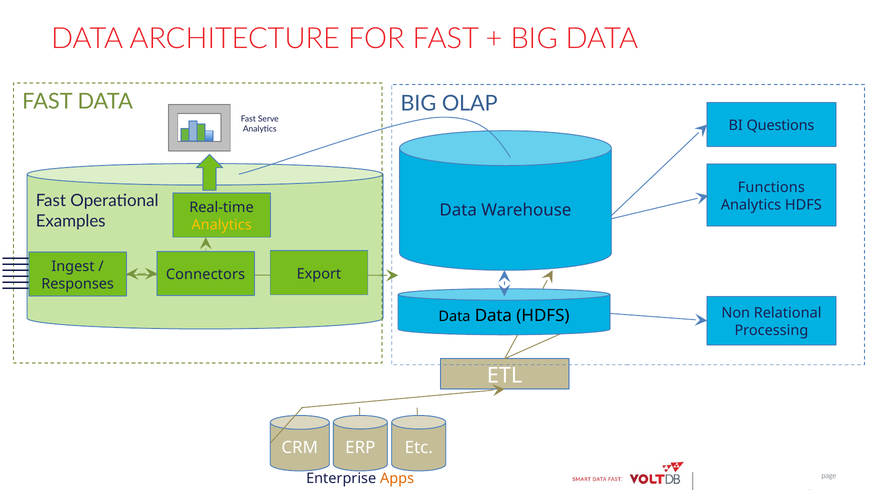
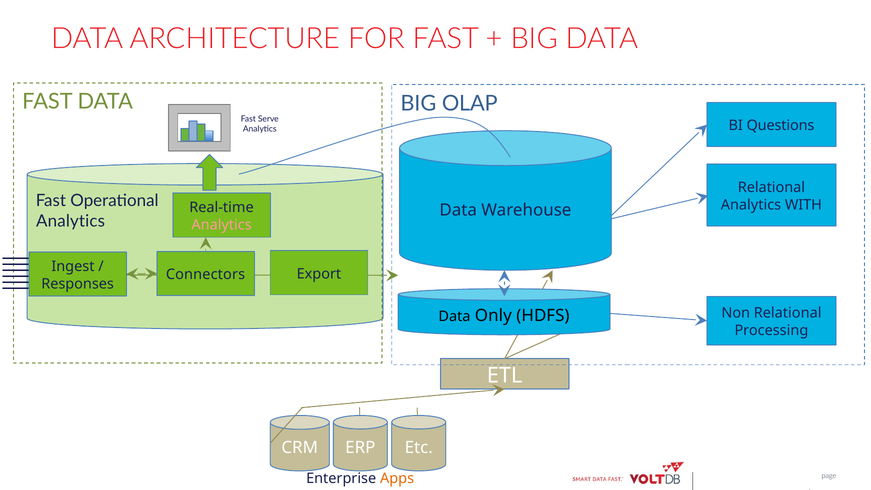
Functions: Functions -> Relational (771, 187)
Analytics HDFS: HDFS -> WITH (803, 205)
Examples: Examples -> Analytics (71, 221)
Analytics colour: yellow -> pink (222, 225)
Data Data: Data -> Only (493, 316)
